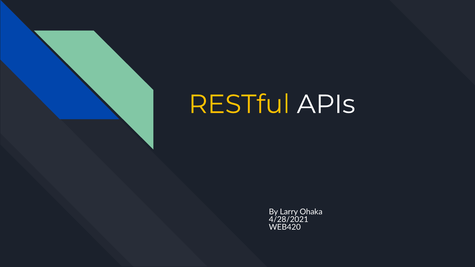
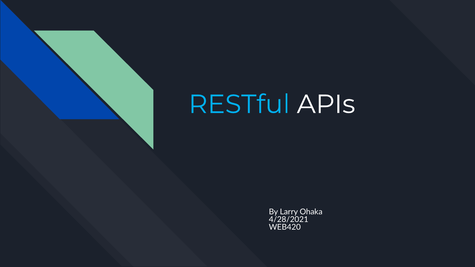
RESTful colour: yellow -> light blue (239, 104)
